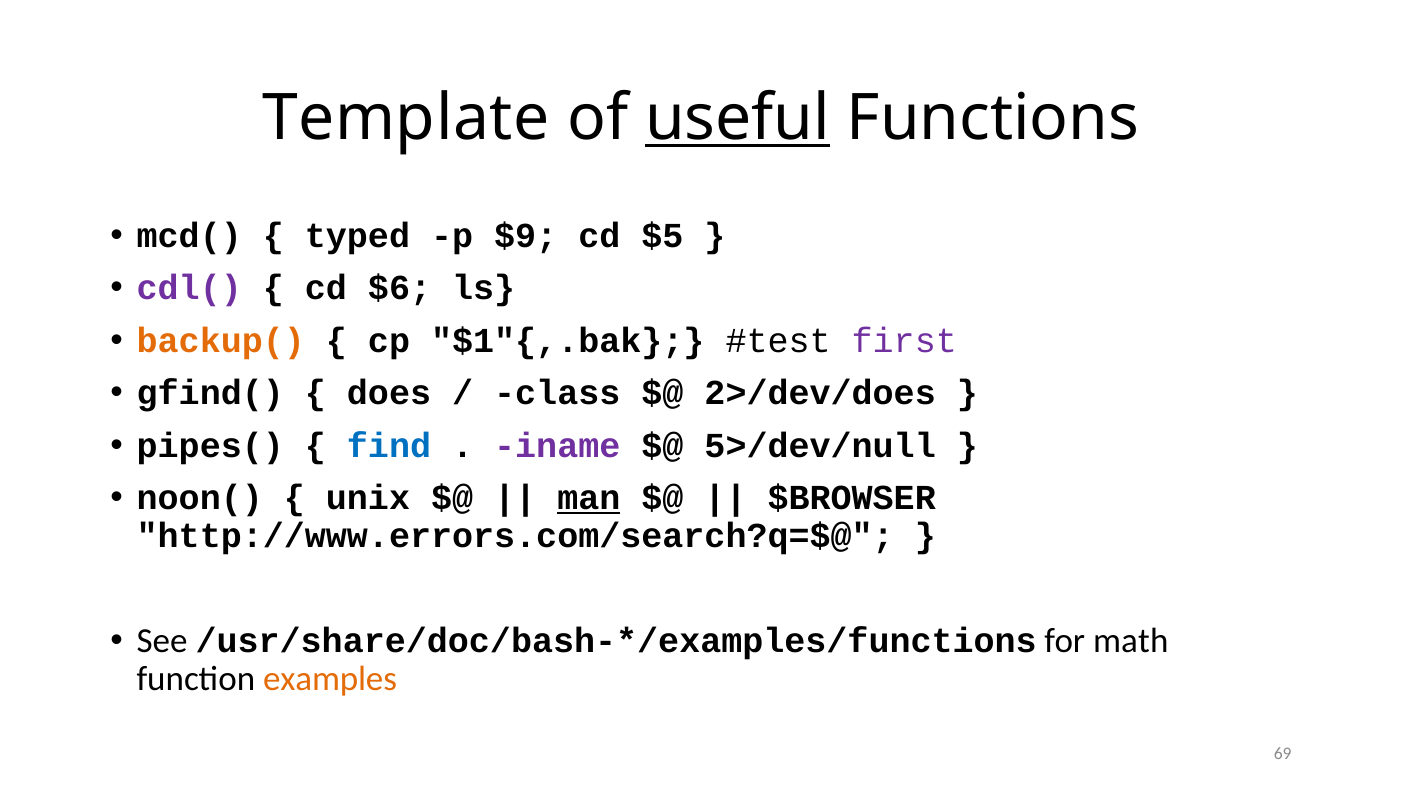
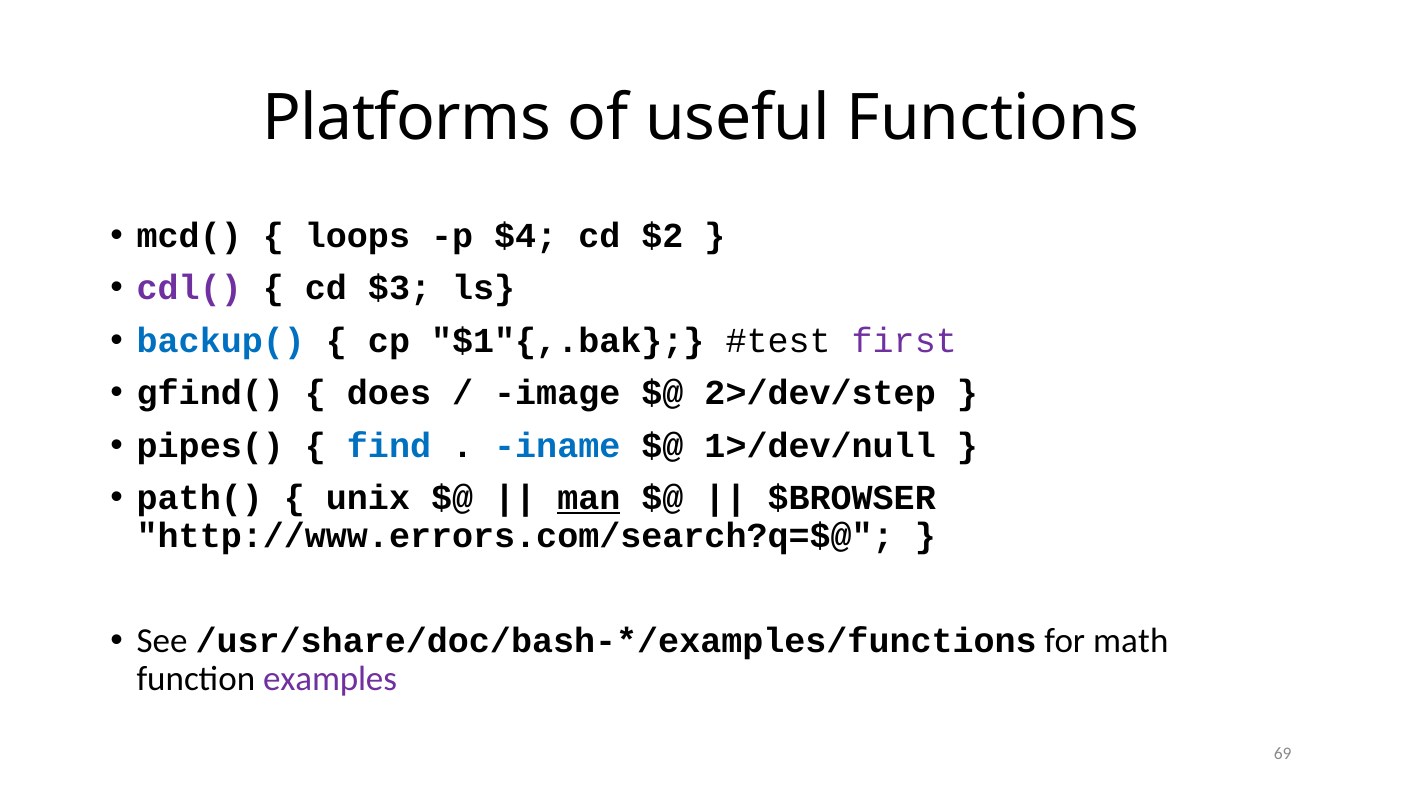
Template: Template -> Platforms (407, 118)
useful underline: present -> none (737, 118)
typed: typed -> loops (357, 236)
$9: $9 -> $4 (526, 236)
$5: $5 -> $2 (662, 236)
$6: $6 -> $3 (400, 288)
backup( colour: orange -> blue (221, 341)
class: class -> image (557, 393)
2>/dev/does: 2>/dev/does -> 2>/dev/step (820, 393)
iname colour: purple -> blue (557, 446)
5>/dev/null: 5>/dev/null -> 1>/dev/null (820, 446)
noon(: noon( -> path( (200, 498)
examples colour: orange -> purple (330, 679)
